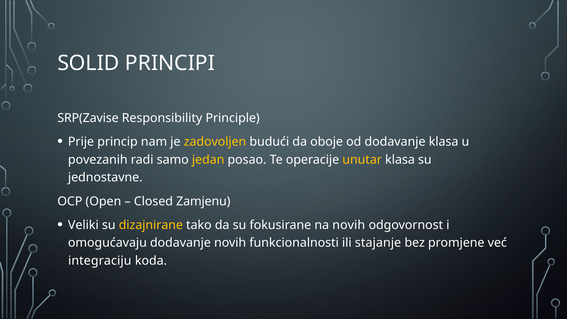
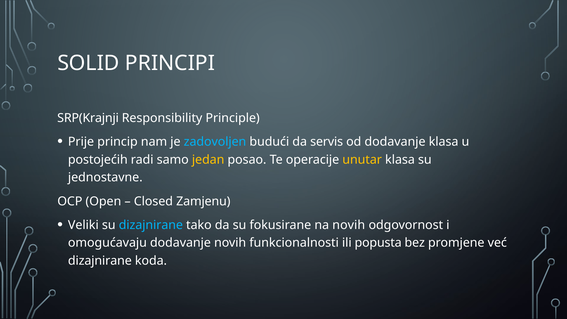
SRP(Zavise: SRP(Zavise -> SRP(Krajnji (88, 118)
zadovoljen colour: yellow -> light blue (215, 142)
oboje: oboje -> servis (327, 142)
povezanih: povezanih -> postojećih (98, 160)
dizajnirane colour: yellow -> light blue (151, 225)
stajanje: stajanje -> popusta (378, 243)
integraciju: integraciju -> dizajnirane (100, 261)
